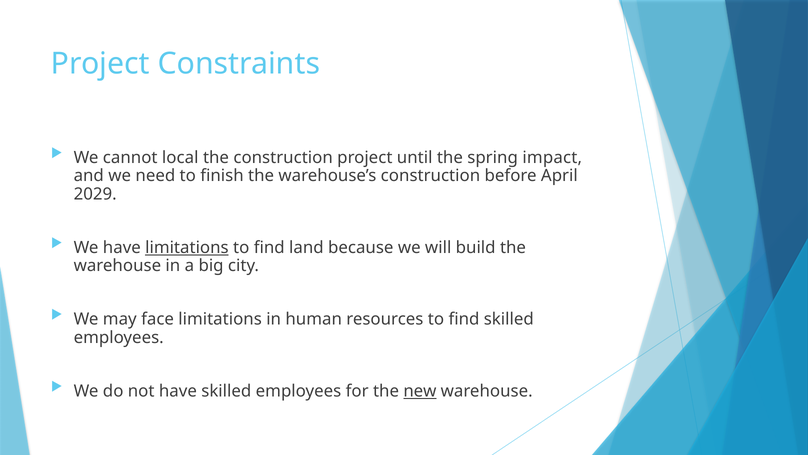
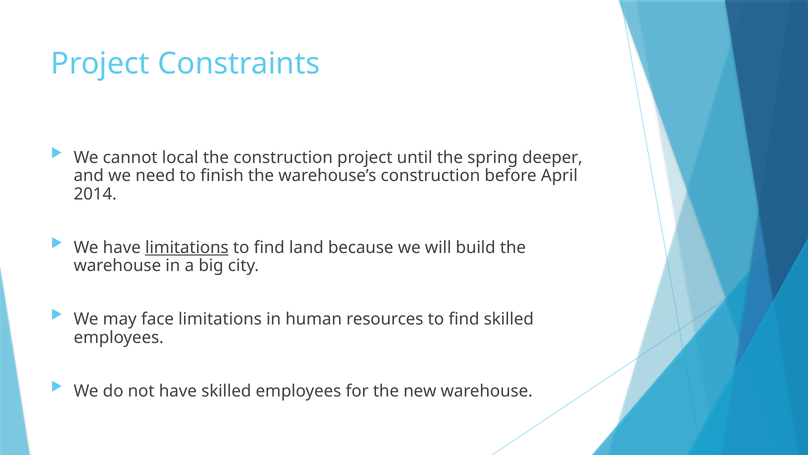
impact: impact -> deeper (552, 158)
2029: 2029 -> 2014 (95, 194)
new underline: present -> none (420, 391)
